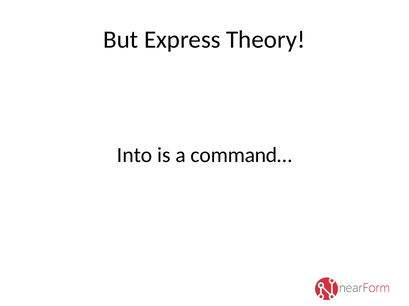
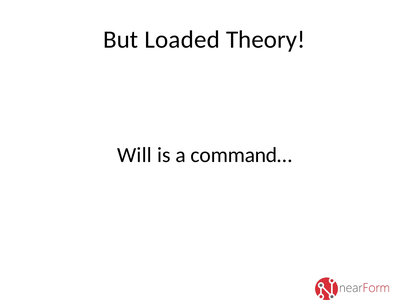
Express: Express -> Loaded (182, 40)
Into: Into -> Will (135, 155)
